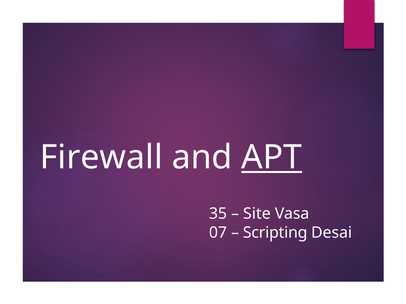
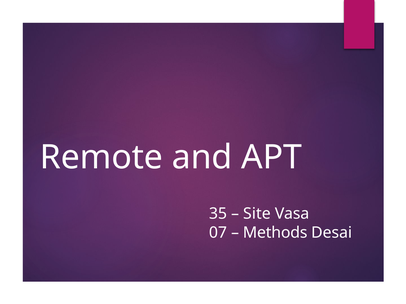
Firewall: Firewall -> Remote (101, 158)
APT underline: present -> none (272, 158)
Scripting: Scripting -> Methods (275, 233)
